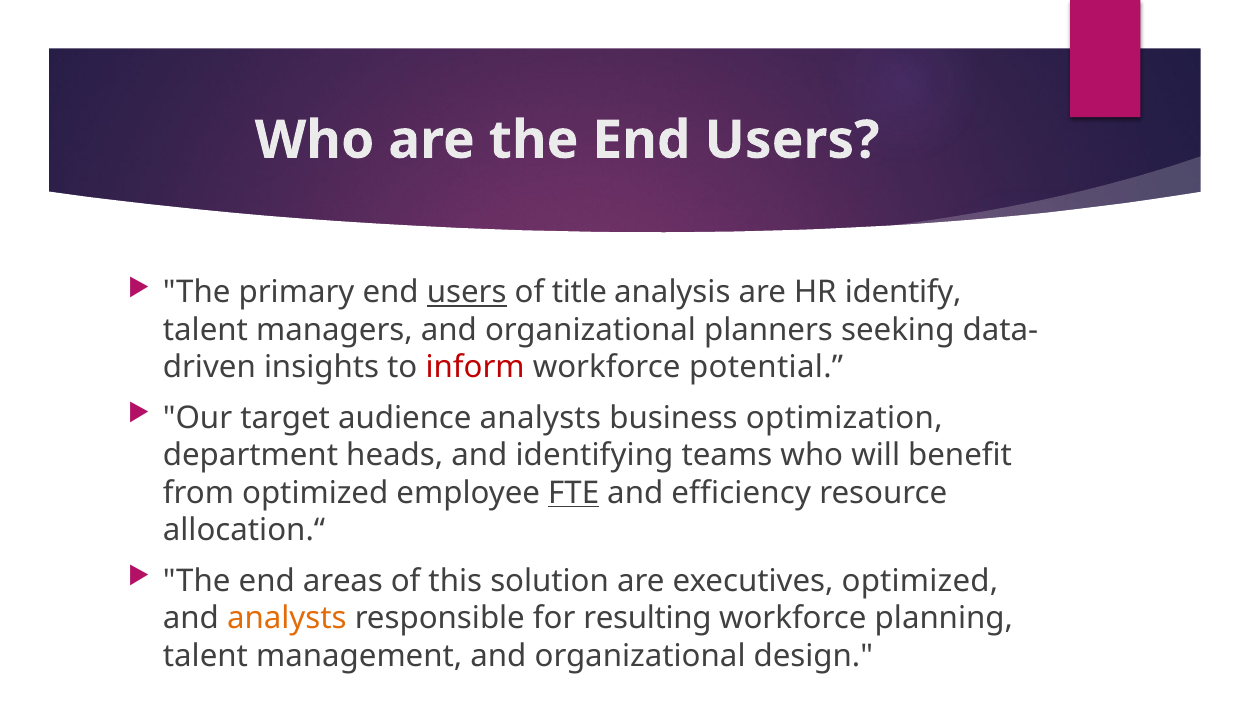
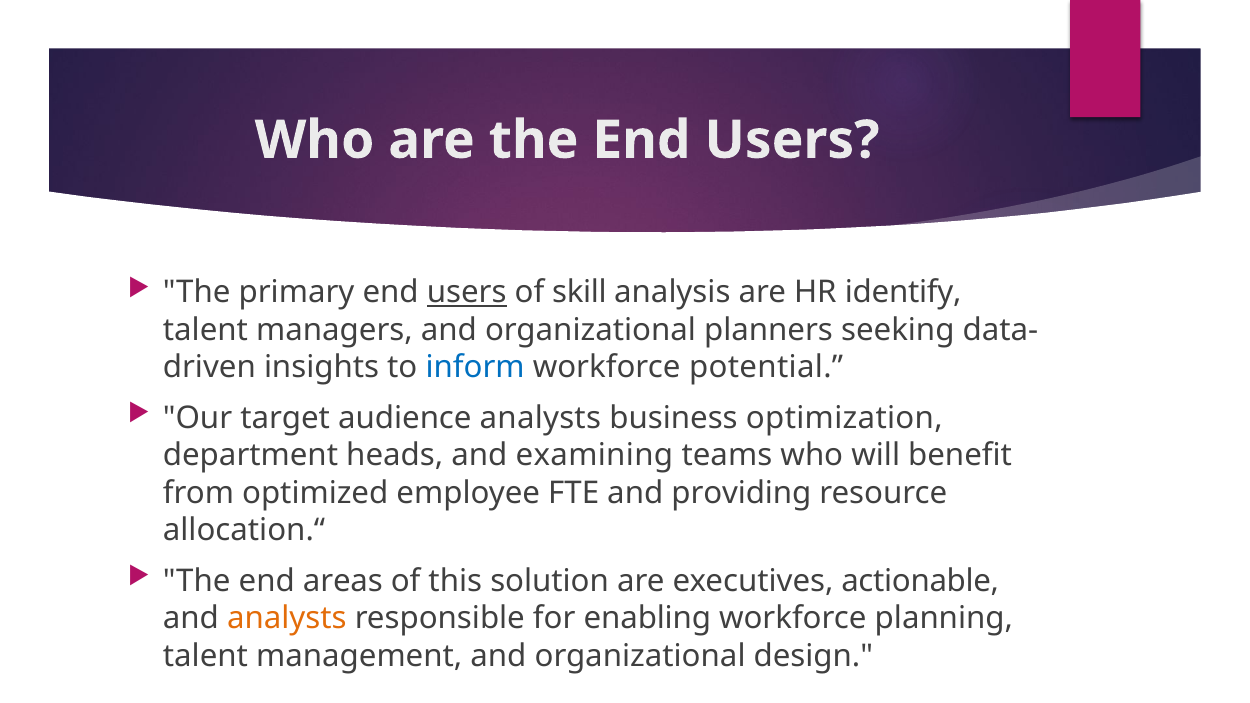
title: title -> skill (579, 293)
inform colour: red -> blue (475, 368)
identifying: identifying -> examining (594, 456)
FTE underline: present -> none (574, 493)
efficiency: efficiency -> providing (741, 493)
executives optimized: optimized -> actionable (920, 581)
resulting: resulting -> enabling (647, 619)
